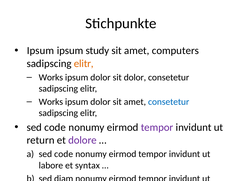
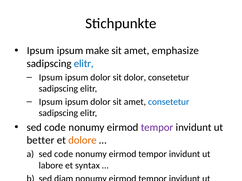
study: study -> make (97, 51)
computers: computers -> emphasize (175, 51)
elitr colour: orange -> blue (84, 64)
Works: Works -> Ipsum (51, 78)
Works: Works -> Ipsum (51, 102)
return: return -> better (41, 141)
dolore colour: purple -> orange (82, 141)
